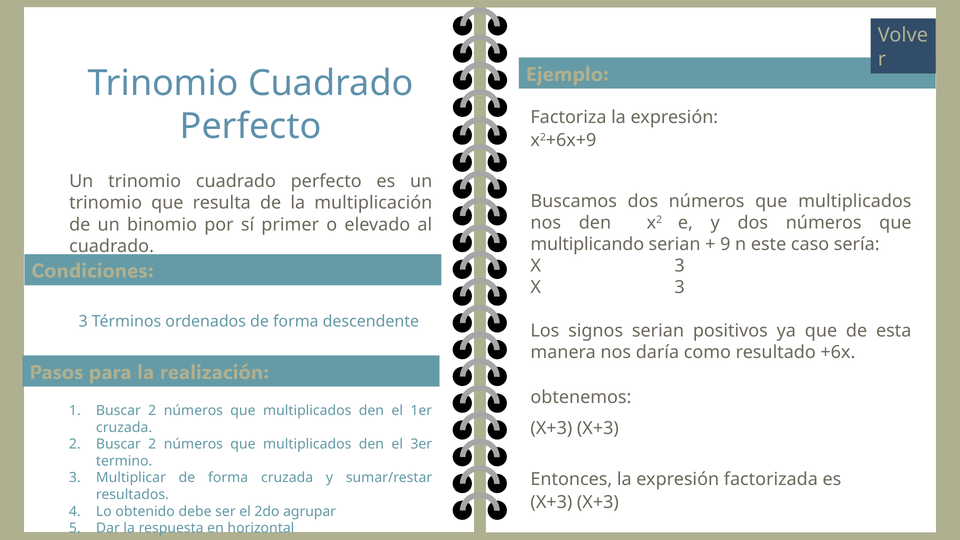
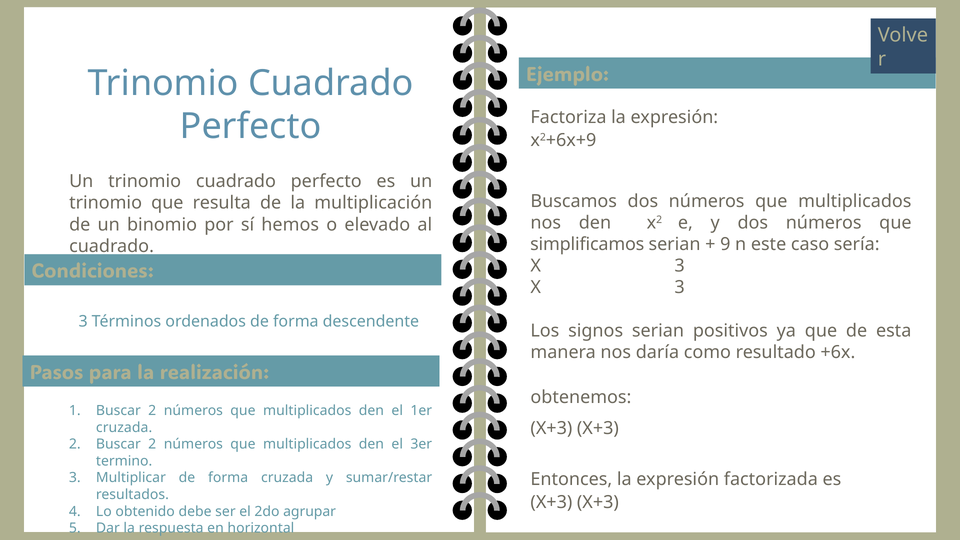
primer: primer -> hemos (290, 225)
multiplicando: multiplicando -> simplificamos (587, 244)
